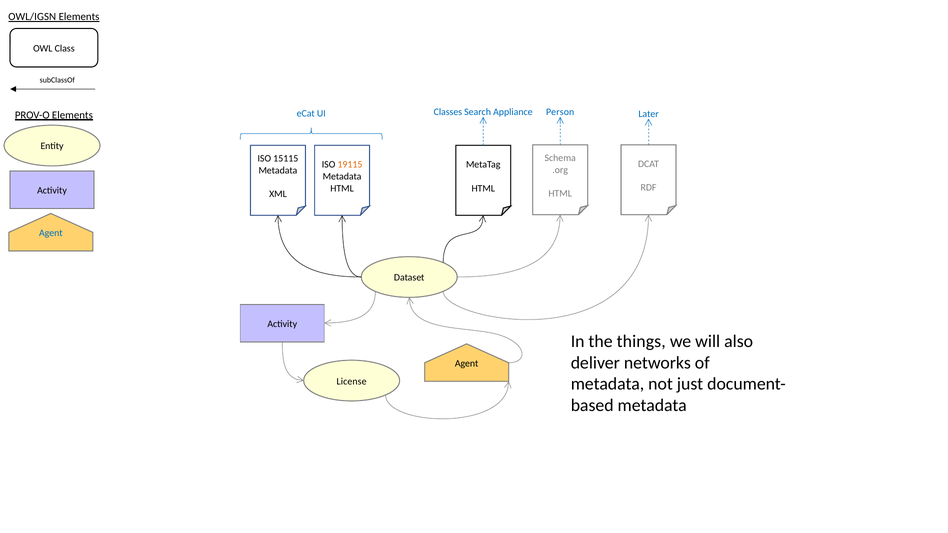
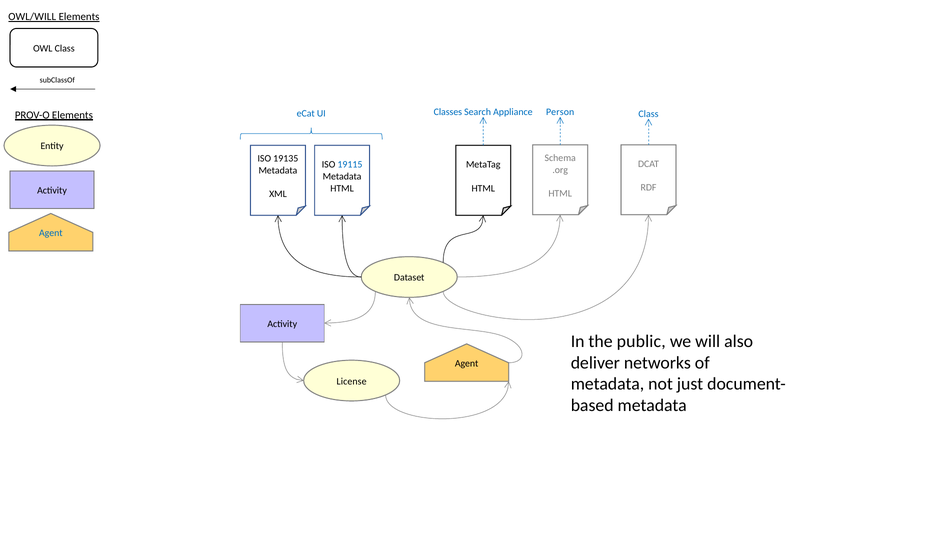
OWL/IGSN: OWL/IGSN -> OWL/WILL (32, 17)
Later: Later -> Class (648, 114)
15115: 15115 -> 19135 (286, 159)
19115 colour: orange -> blue (350, 165)
things: things -> public (641, 342)
